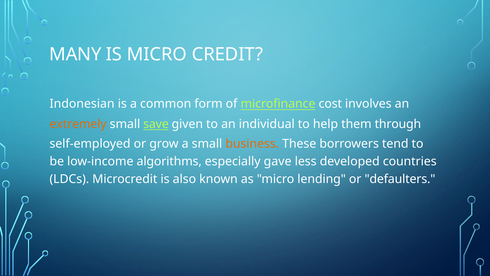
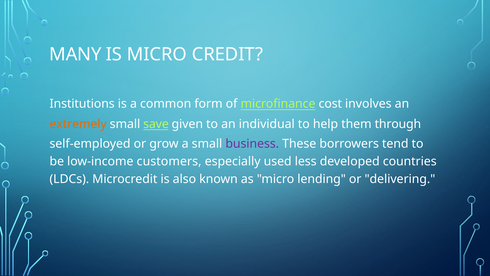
Indonesian: Indonesian -> Institutions (82, 104)
business colour: orange -> purple (252, 144)
algorithms: algorithms -> customers (169, 161)
gave: gave -> used (278, 161)
defaulters: defaulters -> delivering (400, 179)
